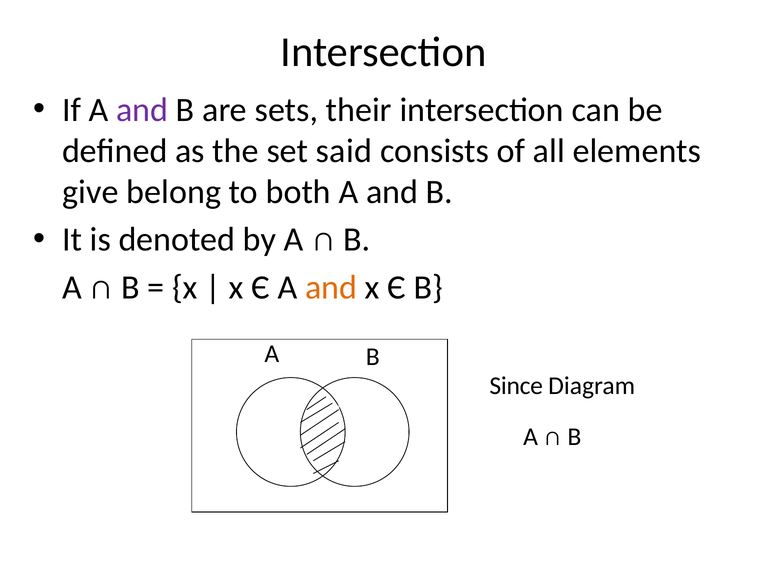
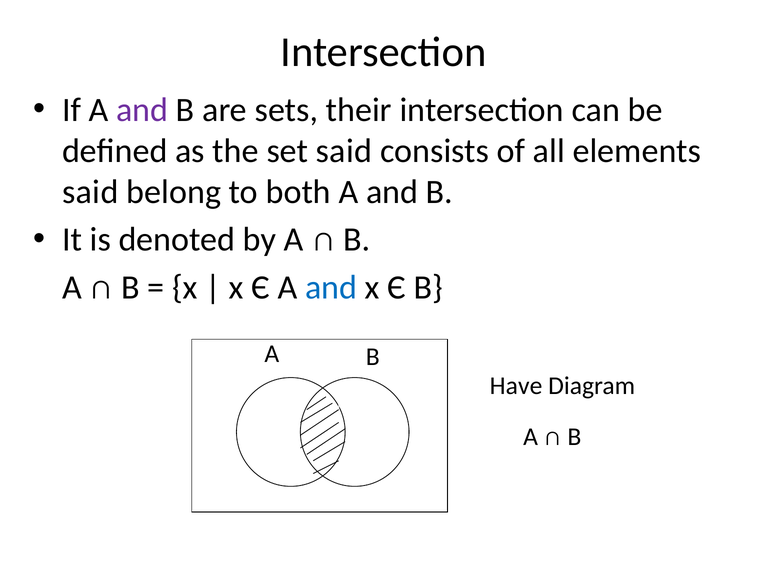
give: give -> said (90, 192)
and colour: orange -> blue (331, 287)
Since: Since -> Have (516, 385)
